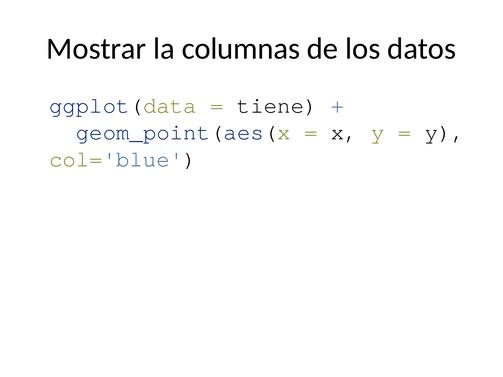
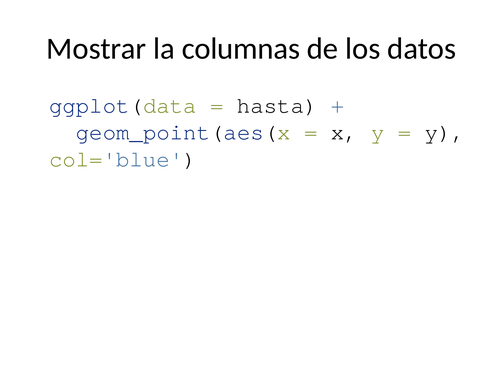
tiene: tiene -> hasta (277, 106)
